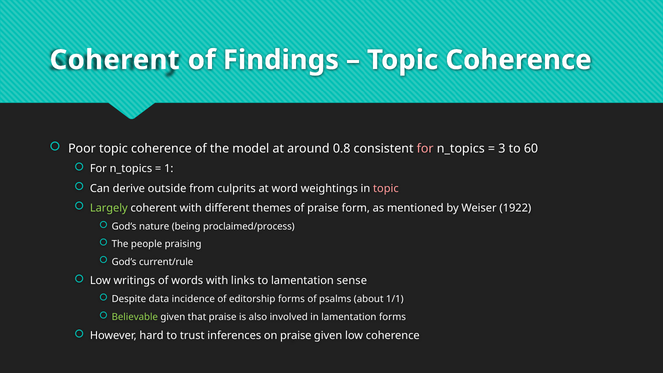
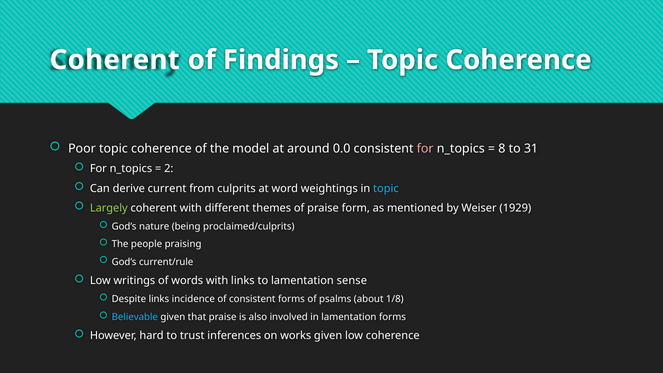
0.8: 0.8 -> 0.0 (342, 148)
3: 3 -> 8 (502, 148)
60: 60 -> 31 (531, 148)
1: 1 -> 2 (169, 169)
outside: outside -> current (167, 188)
topic colour: pink -> light blue (386, 188)
1922: 1922 -> 1929 (515, 208)
proclaimed/process: proclaimed/process -> proclaimed/culprits (249, 226)
Despite data: data -> links (159, 299)
of editorship: editorship -> consistent (252, 299)
1/1: 1/1 -> 1/8 (395, 299)
Believable colour: light green -> light blue (135, 317)
on praise: praise -> works (296, 336)
